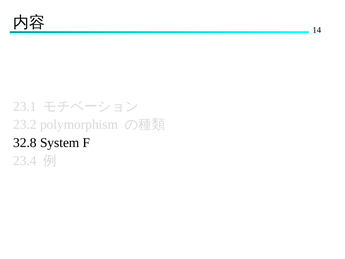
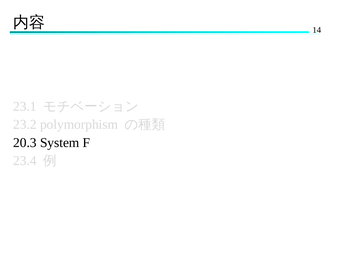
32.8: 32.8 -> 20.3 (25, 142)
